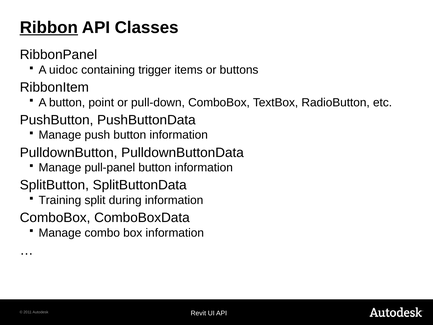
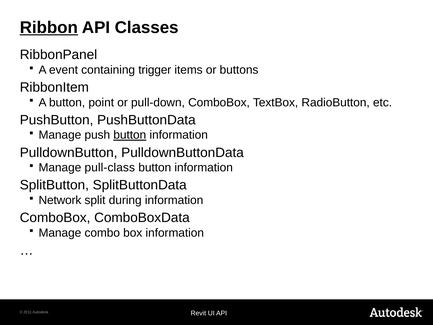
uidoc: uidoc -> event (64, 70)
button underline: none -> present (130, 135)
pull-panel: pull-panel -> pull-class (110, 168)
Training: Training -> Network (60, 200)
